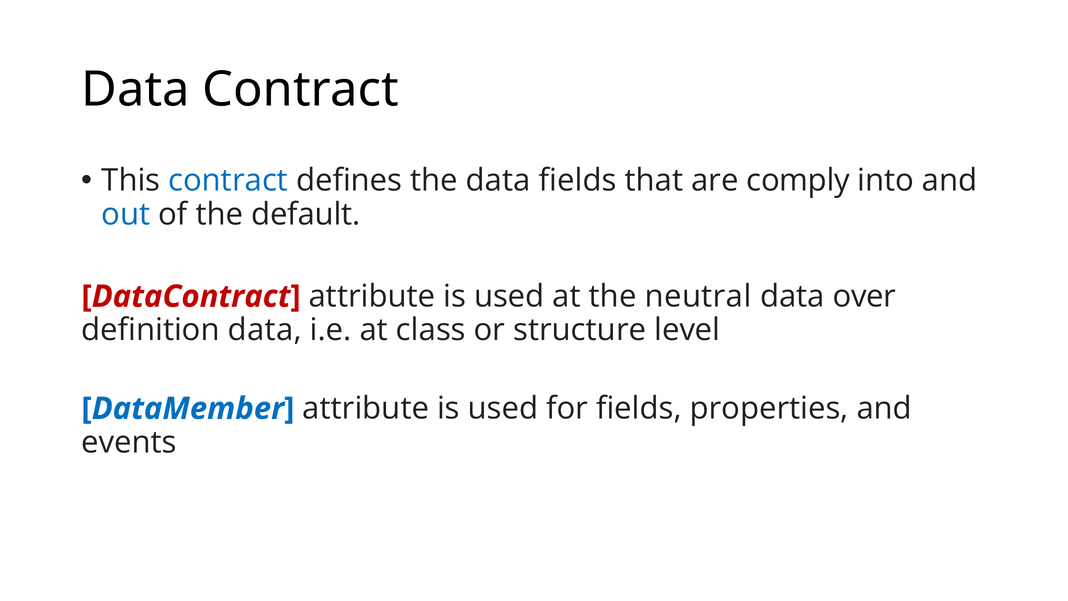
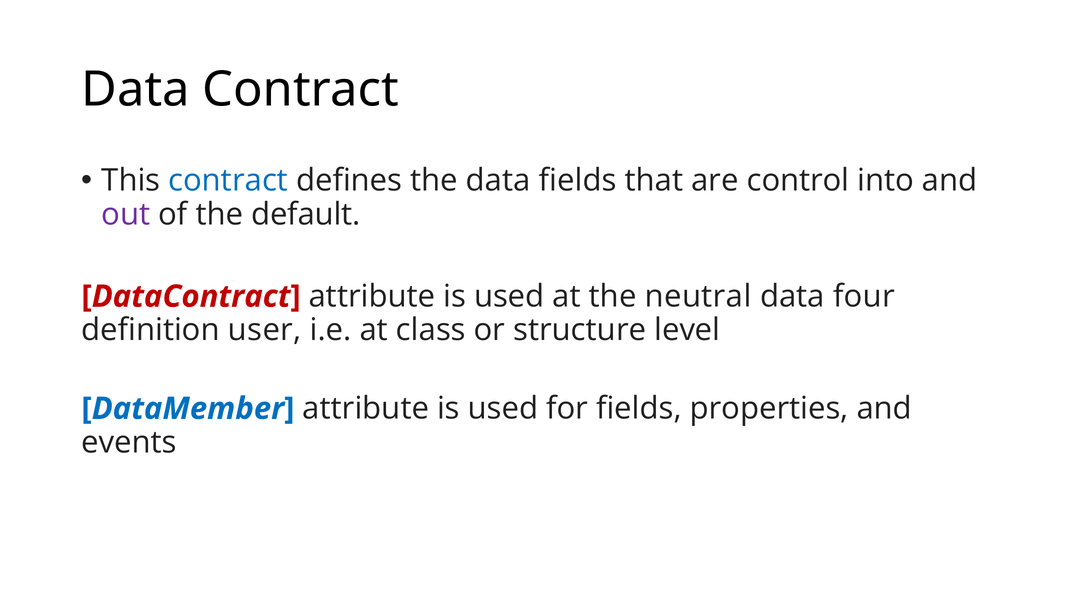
comply: comply -> control (798, 181)
out colour: blue -> purple (126, 214)
over: over -> four (864, 296)
definition data: data -> user (265, 330)
